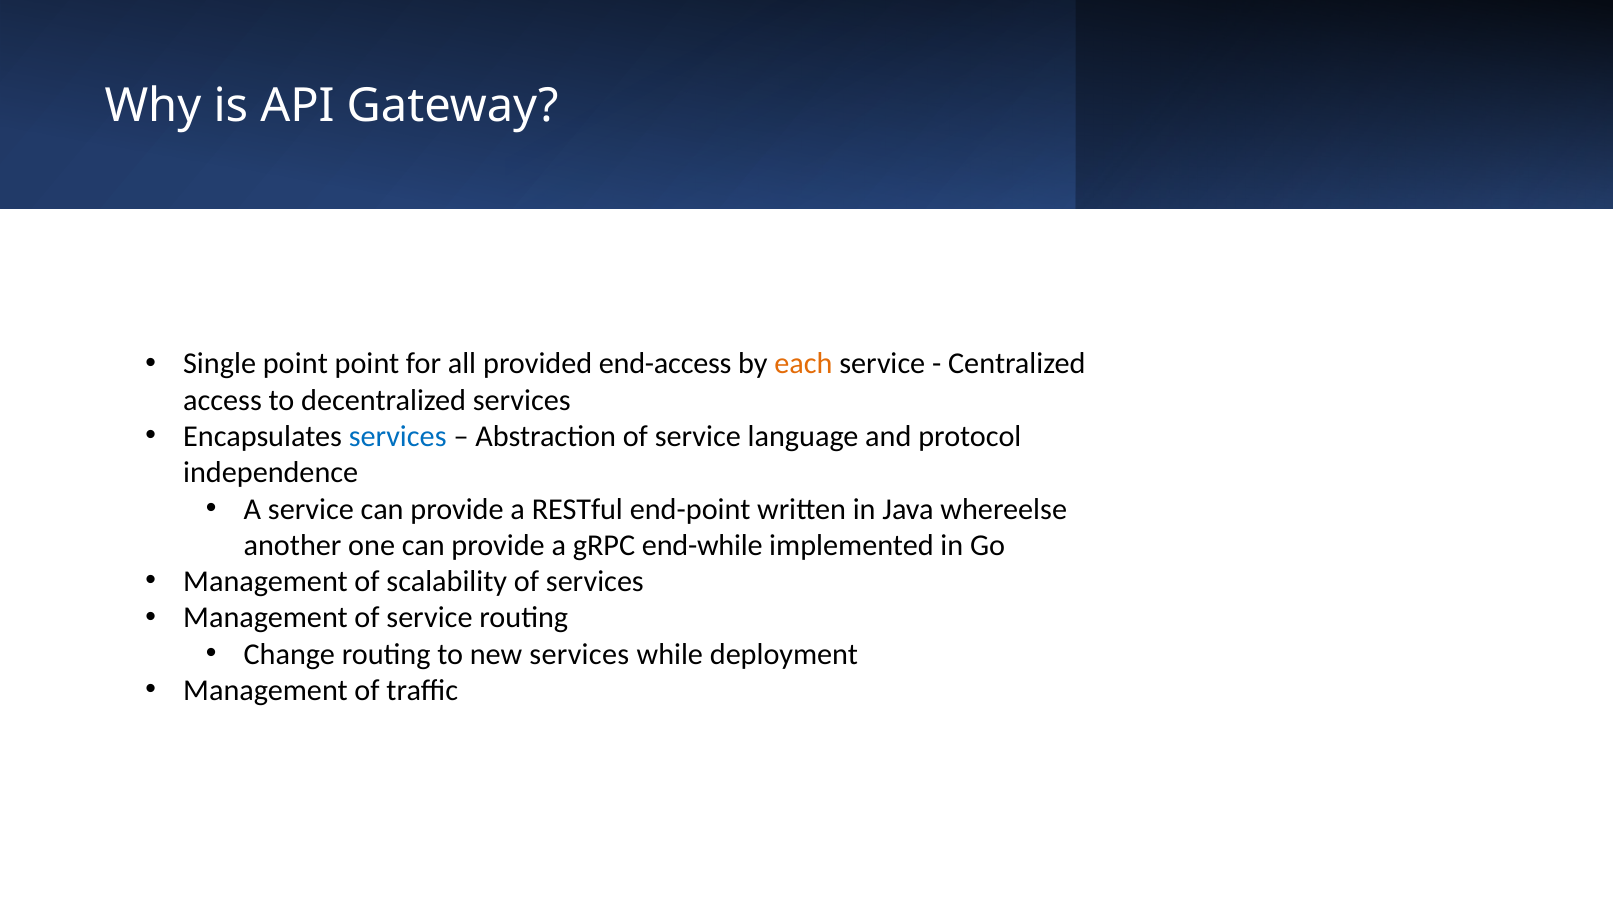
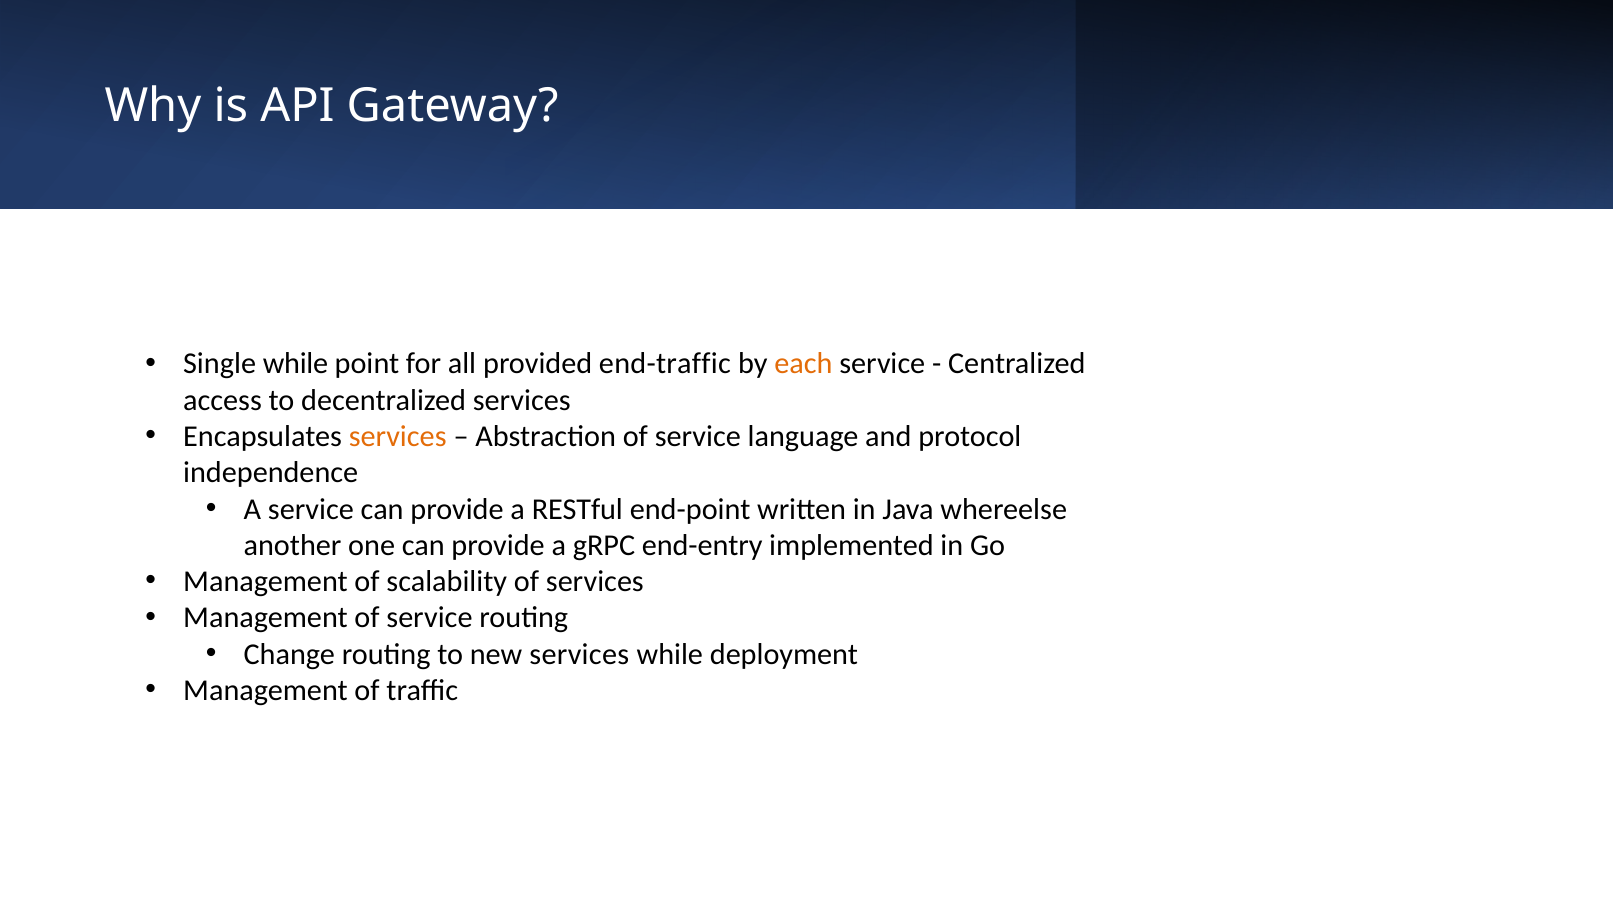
Single point: point -> while (295, 364)
end-access: end-access -> end-traffic (665, 364)
services colour: blue -> orange (398, 437)
end-while: end-while -> end-entry (702, 545)
